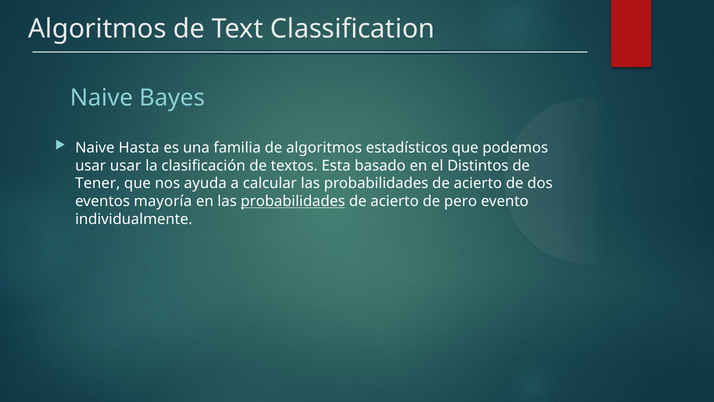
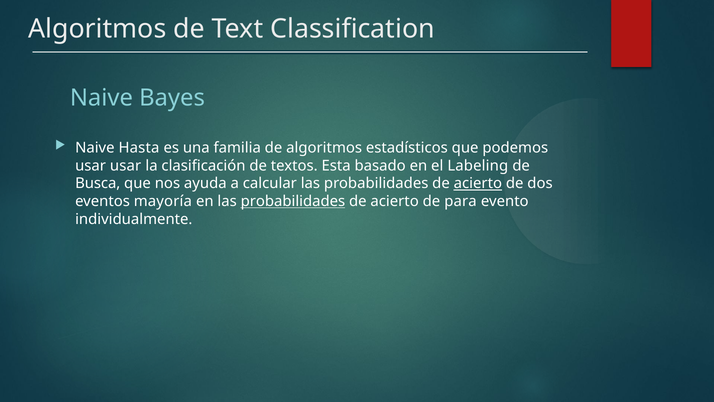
Distintos: Distintos -> Labeling (478, 165)
Tener: Tener -> Busca (98, 183)
acierto underline: none -> present (478, 183)
pero: pero -> para (460, 201)
